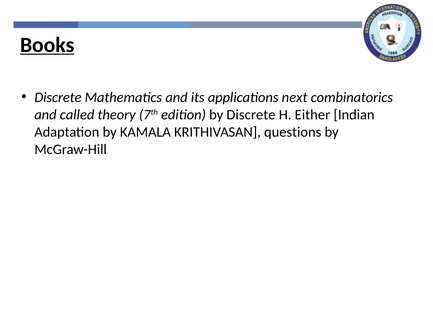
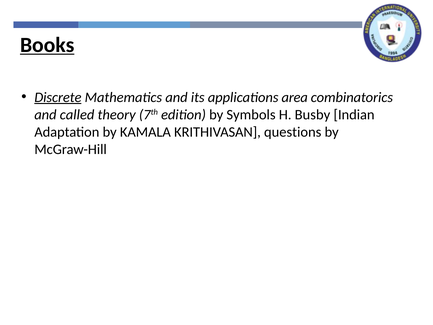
Discrete underline: none -> present (58, 97)
next: next -> area (295, 97)
by Discrete: Discrete -> Symbols (251, 114)
Either: Either -> Busby (312, 114)
